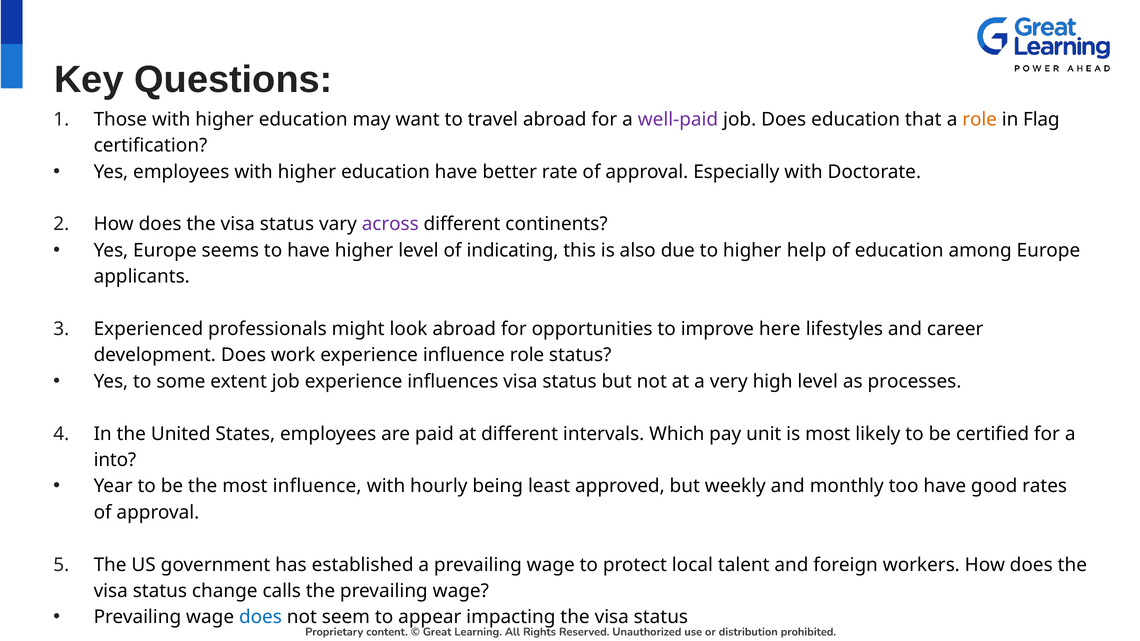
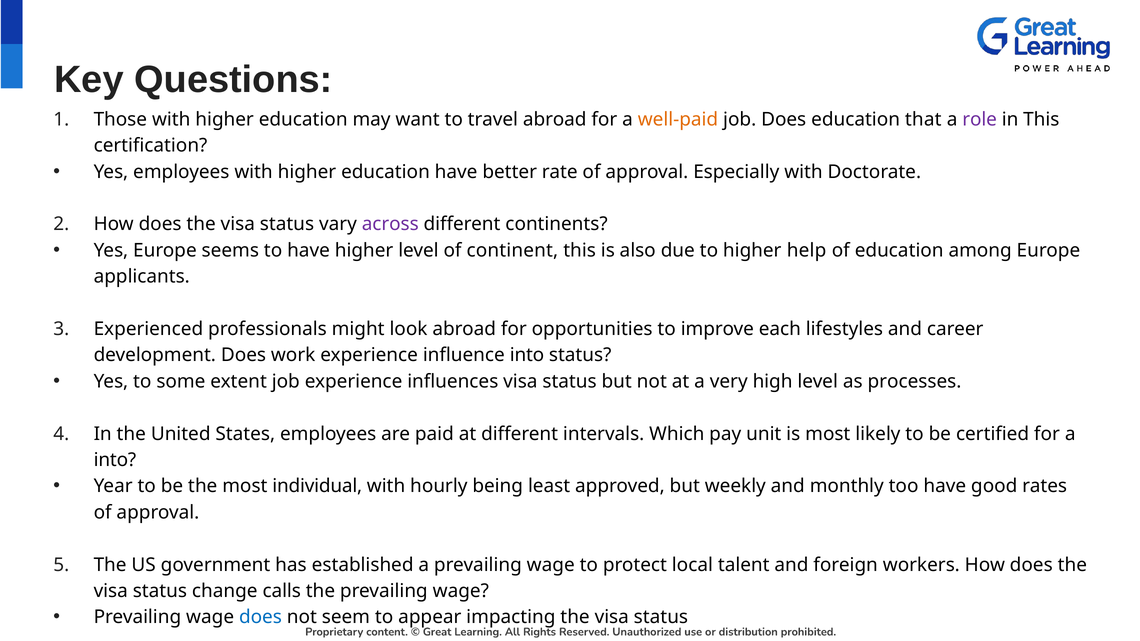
well-paid colour: purple -> orange (678, 119)
role colour: orange -> purple (980, 119)
in Flag: Flag -> This (1041, 119)
indicating: indicating -> continent (512, 251)
here: here -> each (780, 329)
influence role: role -> into (527, 355)
most influence: influence -> individual (317, 486)
